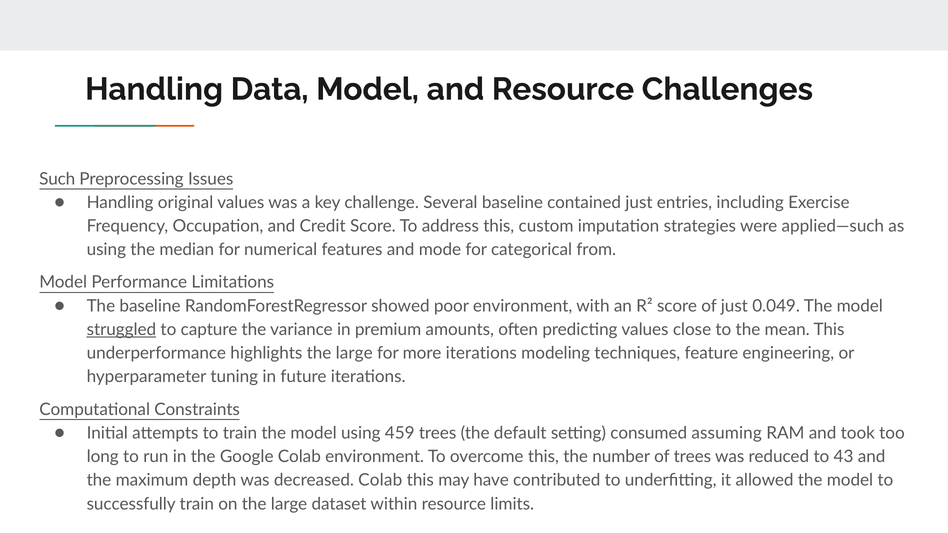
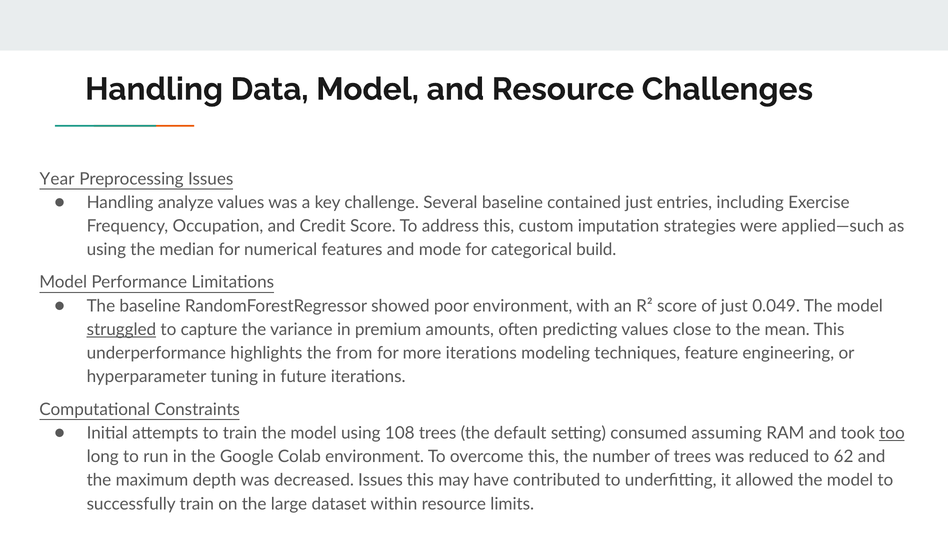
Such: Such -> Year (57, 179)
original: original -> analyze (186, 203)
from: from -> build (596, 250)
highlights the large: large -> from (354, 353)
459: 459 -> 108 (400, 433)
too underline: none -> present (892, 433)
43: 43 -> 62 (844, 457)
decreased Colab: Colab -> Issues (380, 481)
